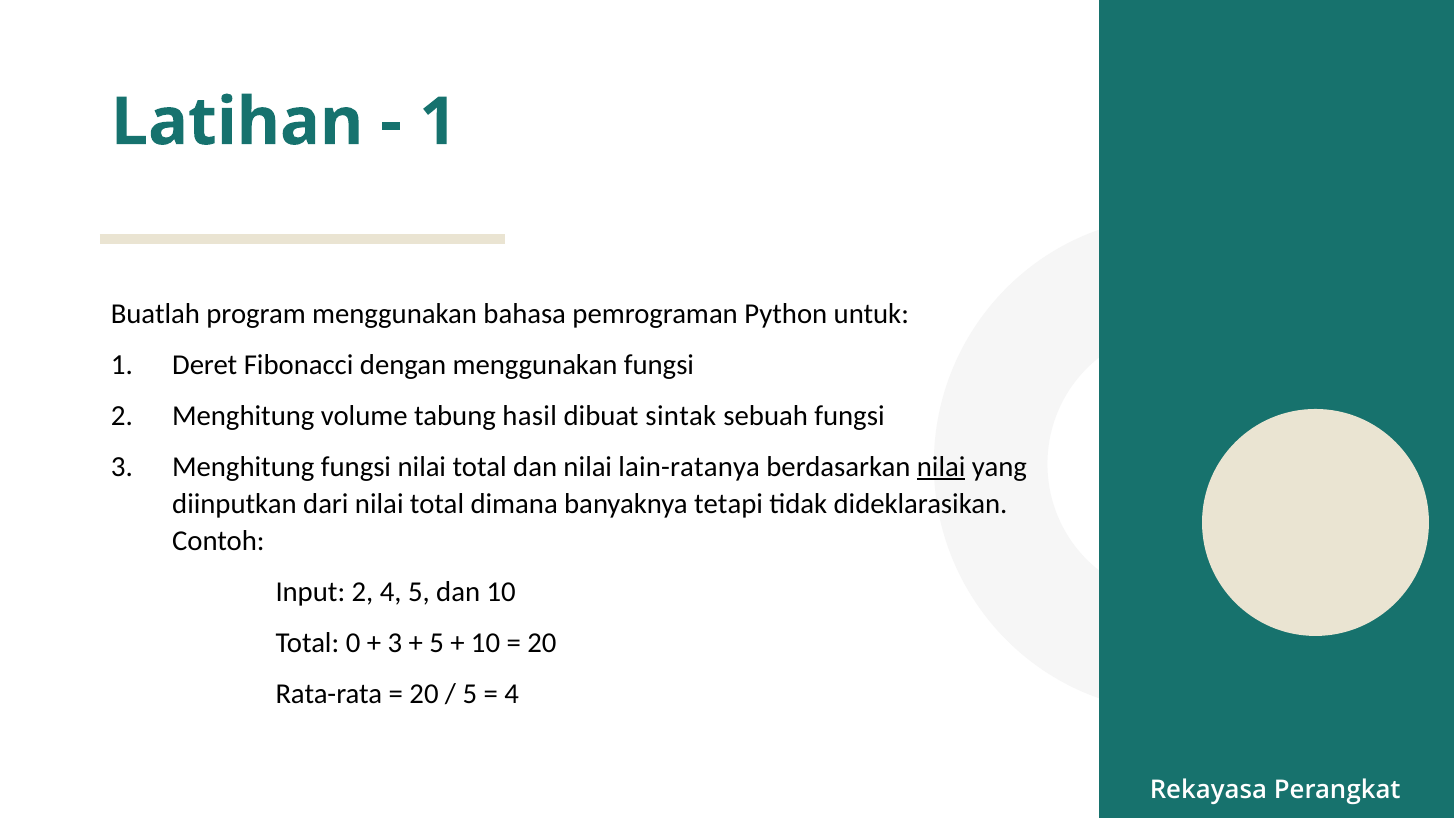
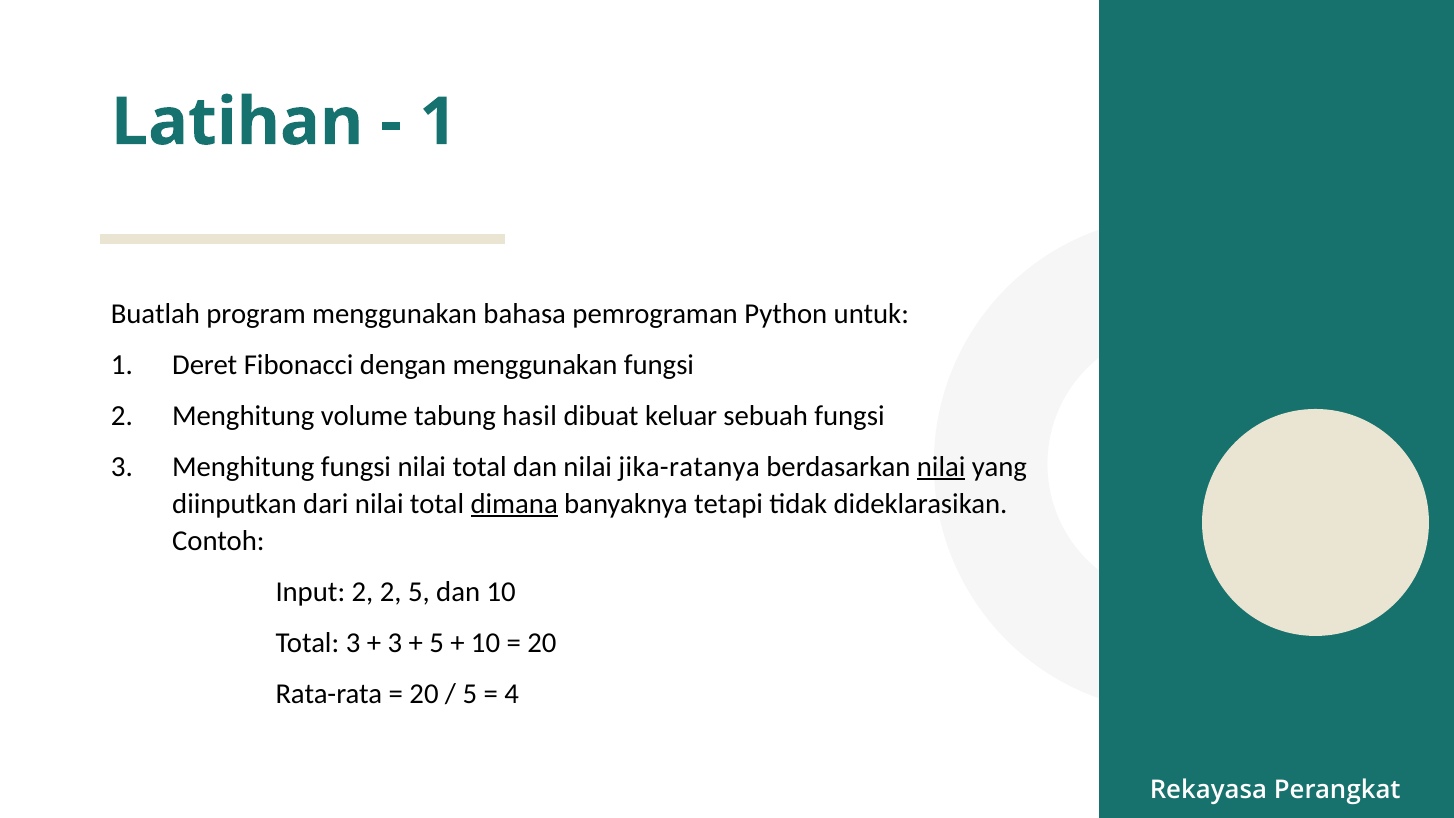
sintak: sintak -> keluar (681, 416)
lain-ratanya: lain-ratanya -> jika-ratanya (689, 466)
dimana underline: none -> present (514, 504)
2 4: 4 -> 2 (391, 592)
Total 0: 0 -> 3 (353, 643)
